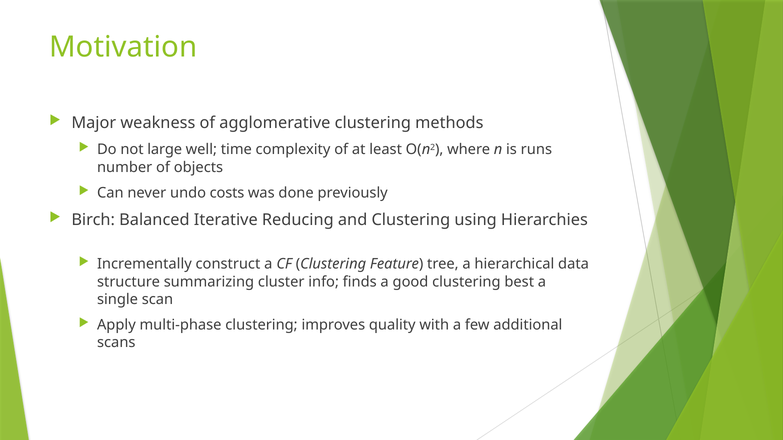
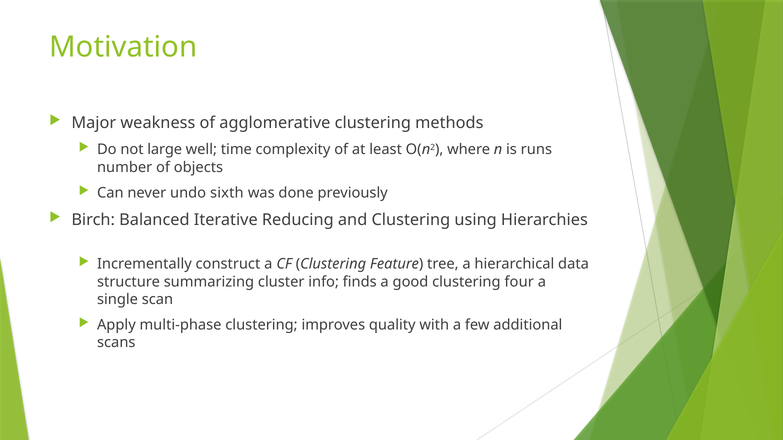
costs: costs -> sixth (227, 193)
best: best -> four (519, 282)
